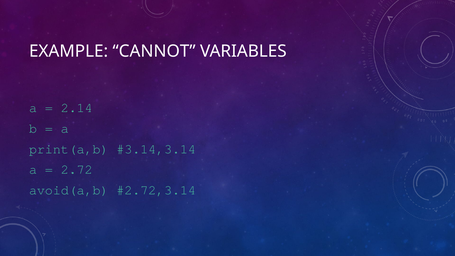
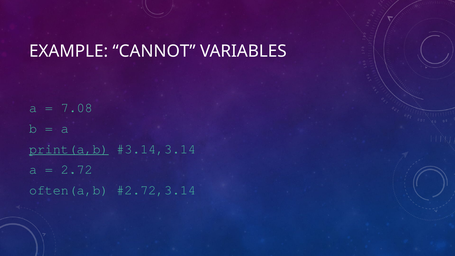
2.14: 2.14 -> 7.08 (77, 108)
print(a,b underline: none -> present (69, 149)
avoid(a,b: avoid(a,b -> often(a,b (69, 190)
